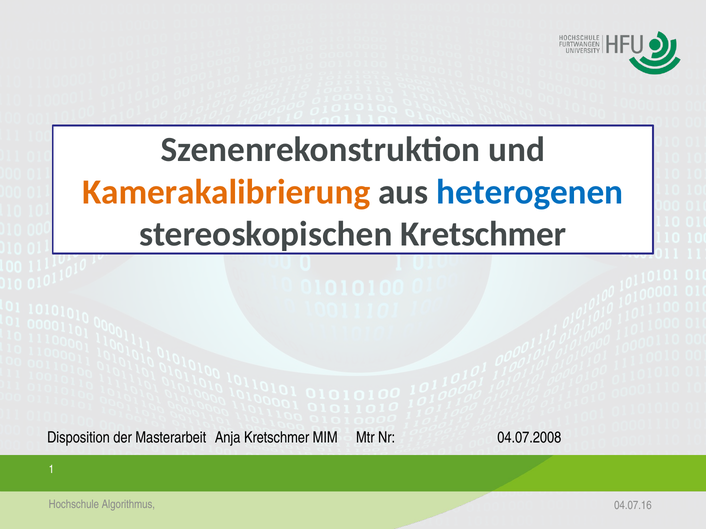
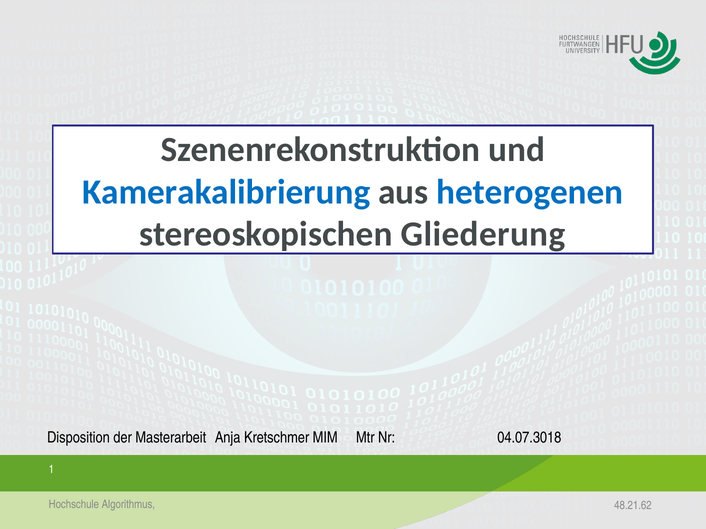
Kamerakalibrierung colour: orange -> blue (226, 192)
stereoskopischen Kretschmer: Kretschmer -> Gliederung (483, 235)
04.07.2008: 04.07.2008 -> 04.07.3018 (529, 438)
04.07.16: 04.07.16 -> 48.21.62 (633, 506)
